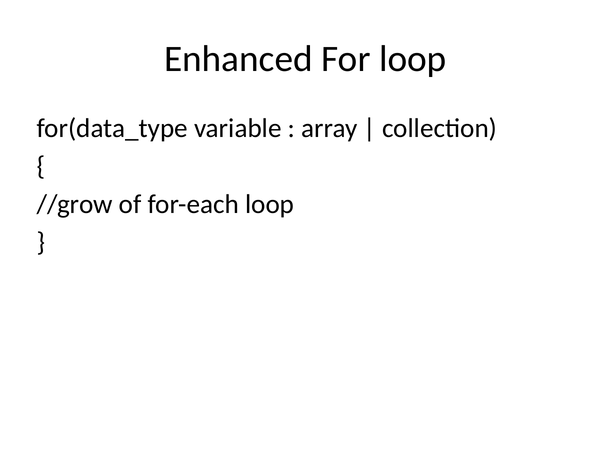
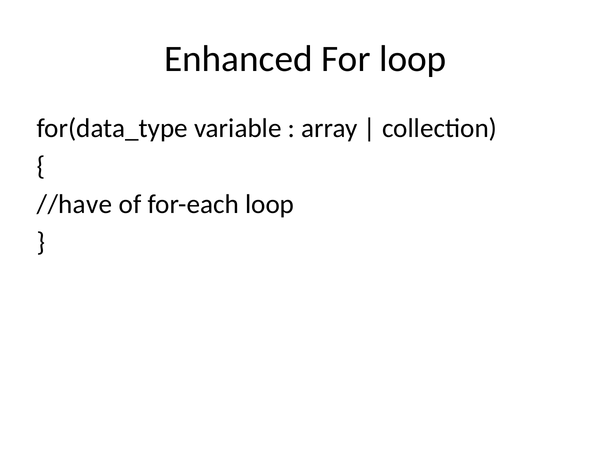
//grow: //grow -> //have (75, 204)
